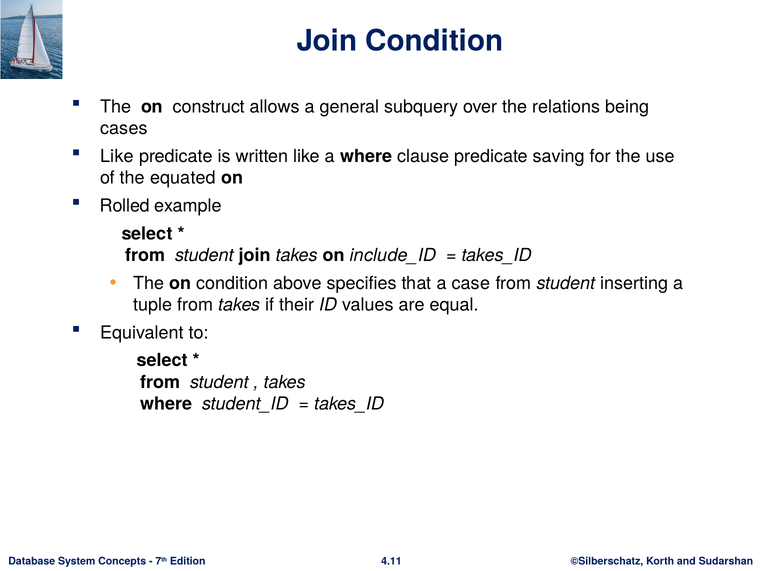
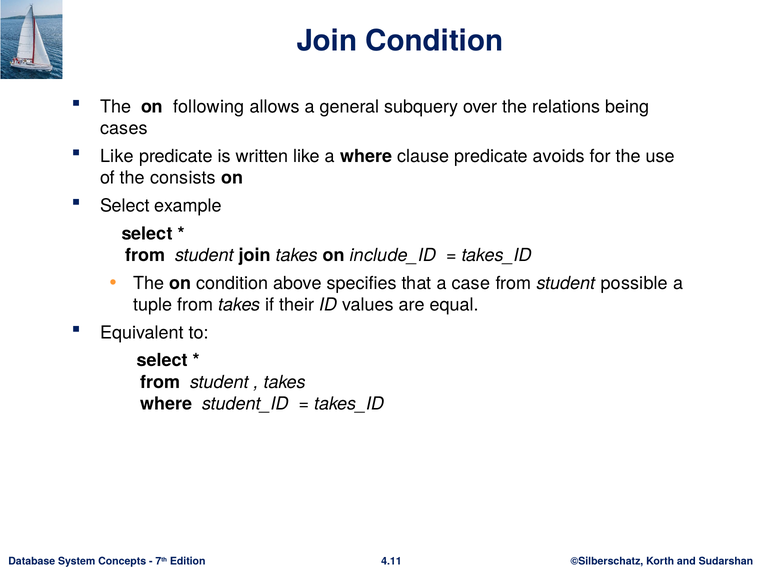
construct: construct -> following (209, 107)
saving: saving -> avoids (559, 156)
equated: equated -> consists (183, 178)
Rolled: Rolled -> Select (125, 206)
inserting: inserting -> possible (634, 283)
